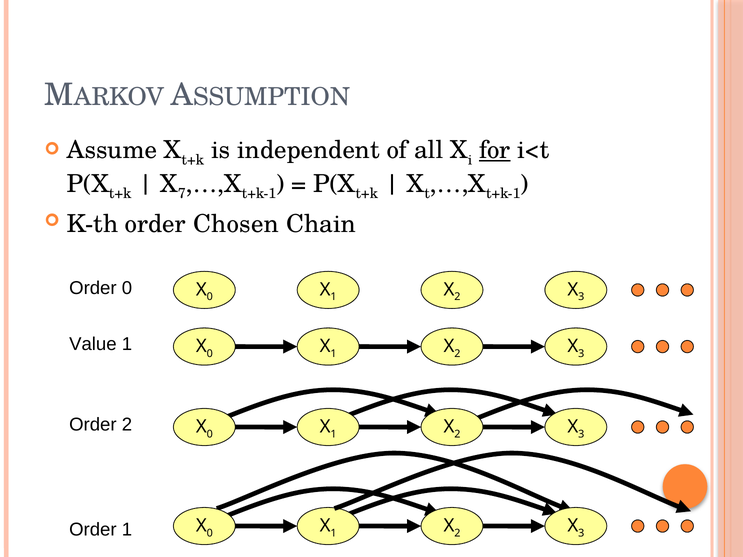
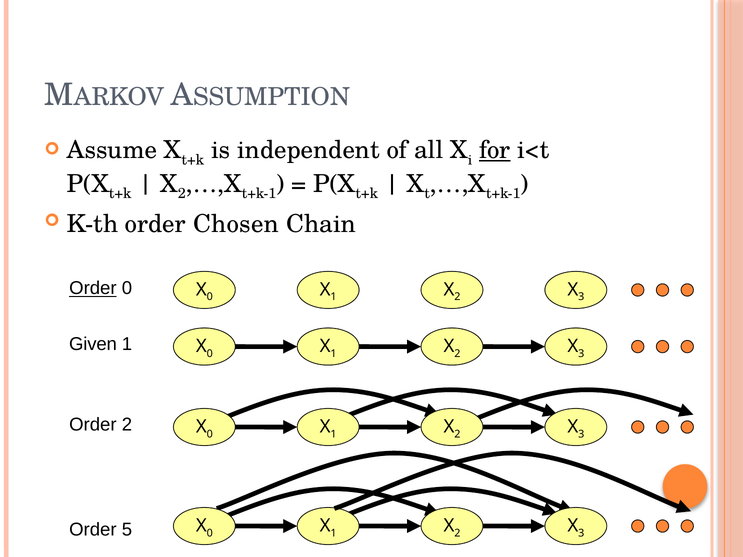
7: 7 -> 2 (182, 194)
Order underline: none -> present (93, 288)
Value: Value -> Given (93, 344)
Order 1: 1 -> 5 (127, 530)
